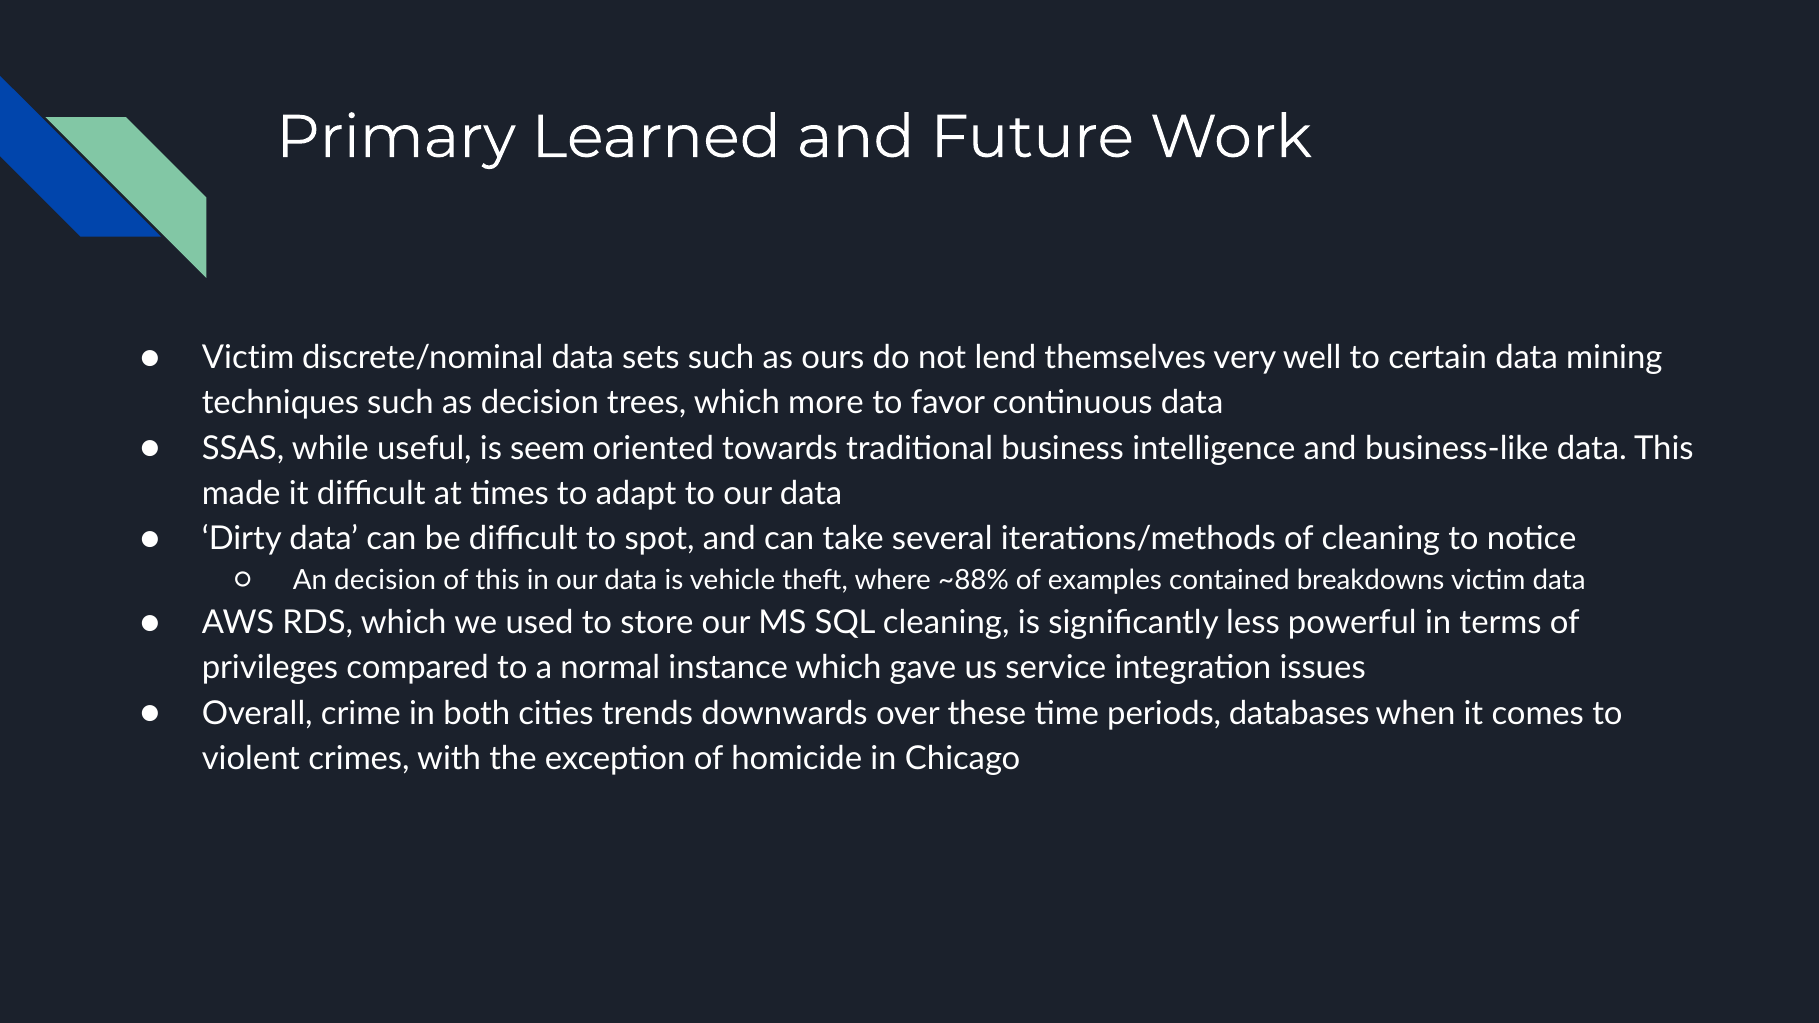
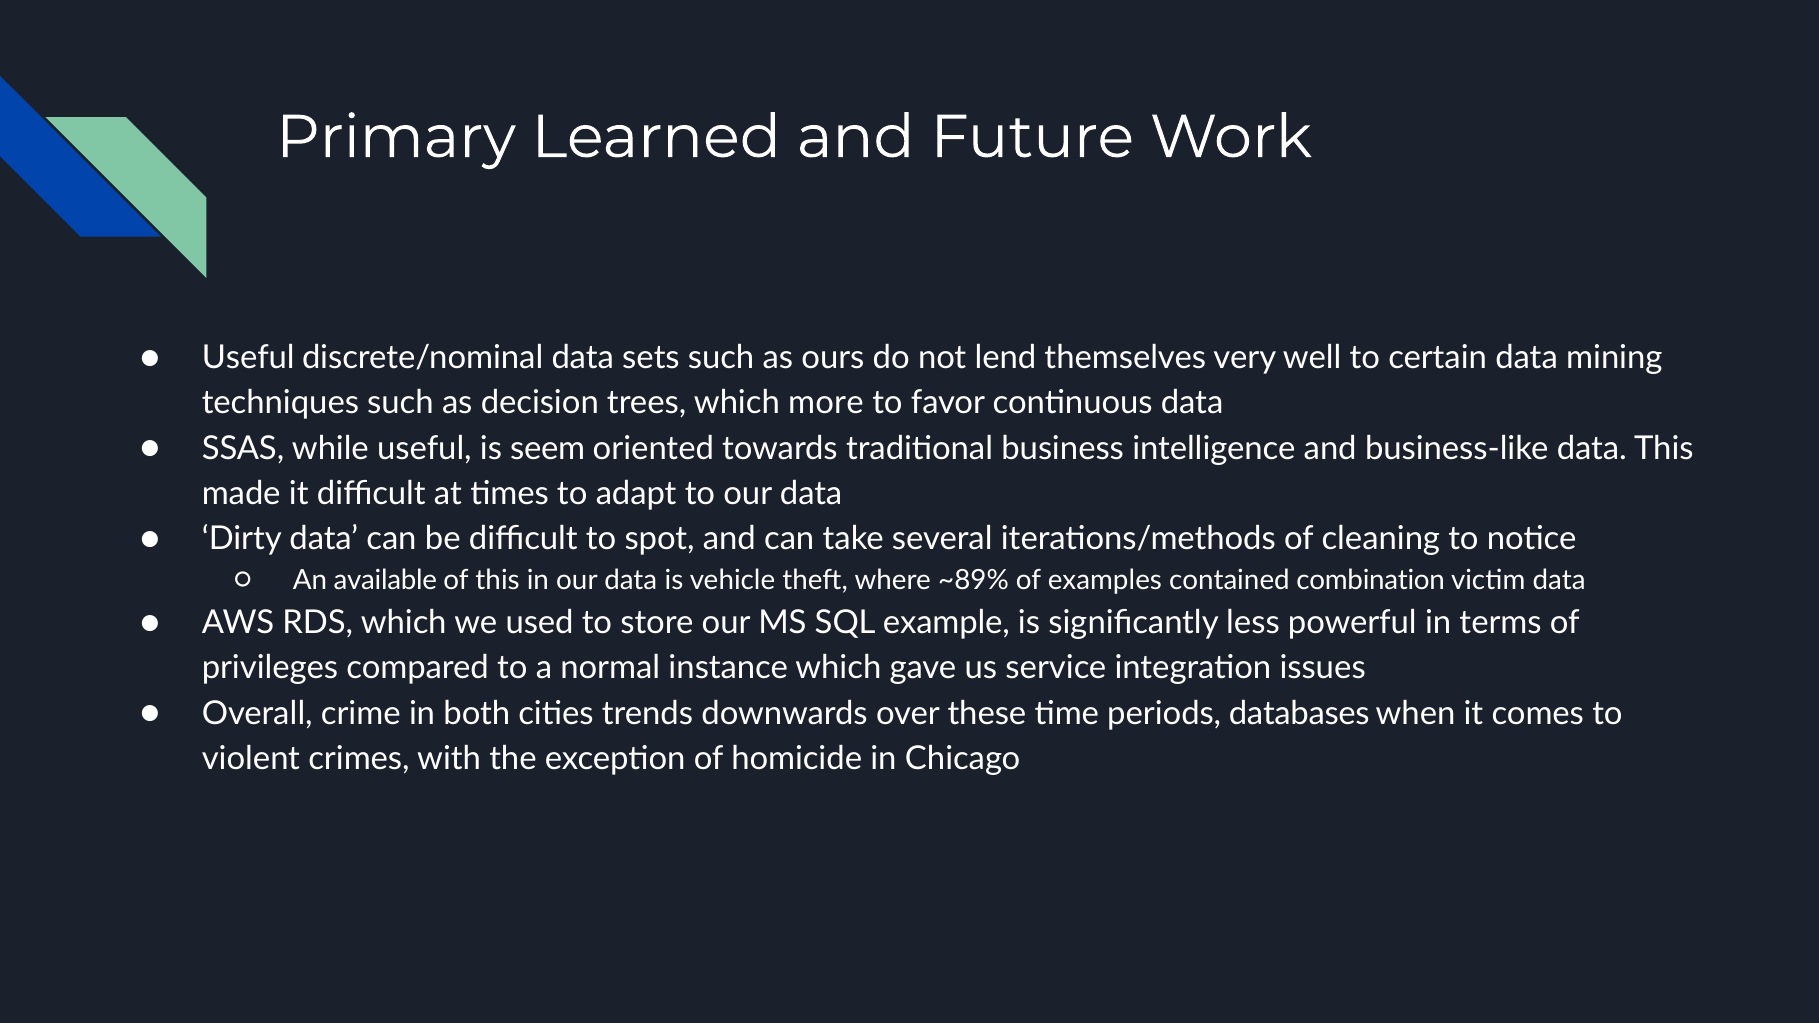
Victim: Victim -> Useful (248, 358)
An decision: decision -> available (385, 580)
~88%: ~88% -> ~89% (973, 580)
breakdowns: breakdowns -> combination (1371, 580)
SQL cleaning: cleaning -> example (946, 623)
